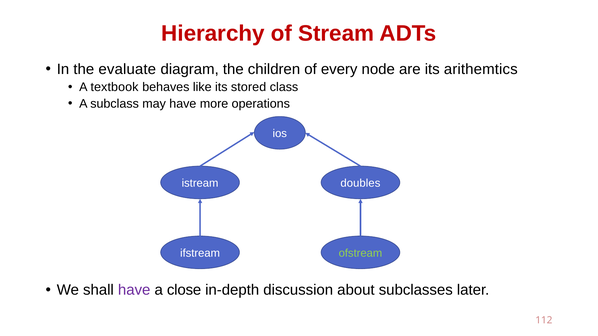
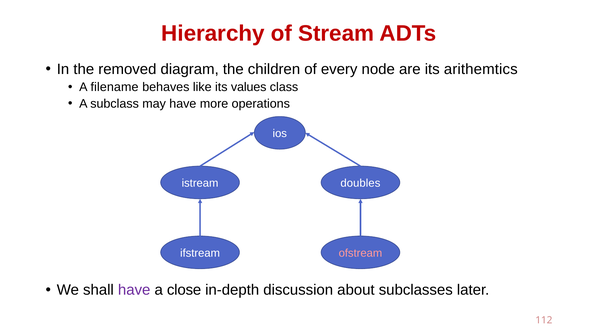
evaluate: evaluate -> removed (127, 69)
textbook: textbook -> filename (114, 87)
stored: stored -> values (249, 87)
ofstream colour: light green -> pink (360, 253)
